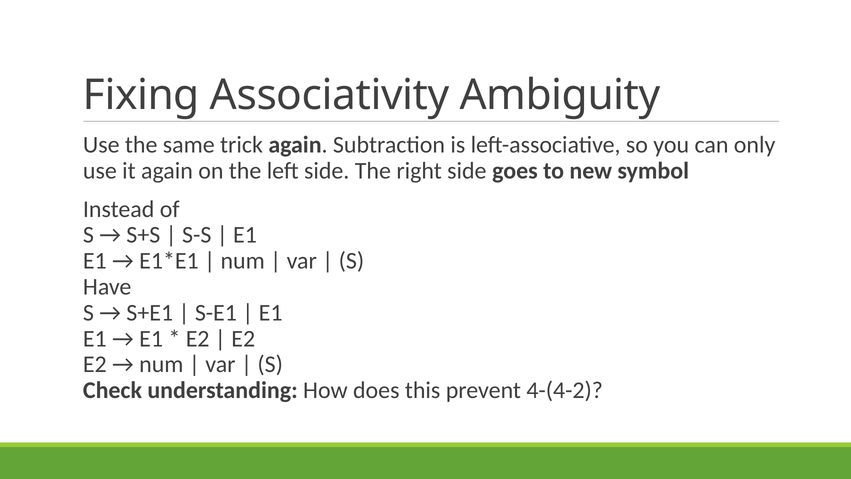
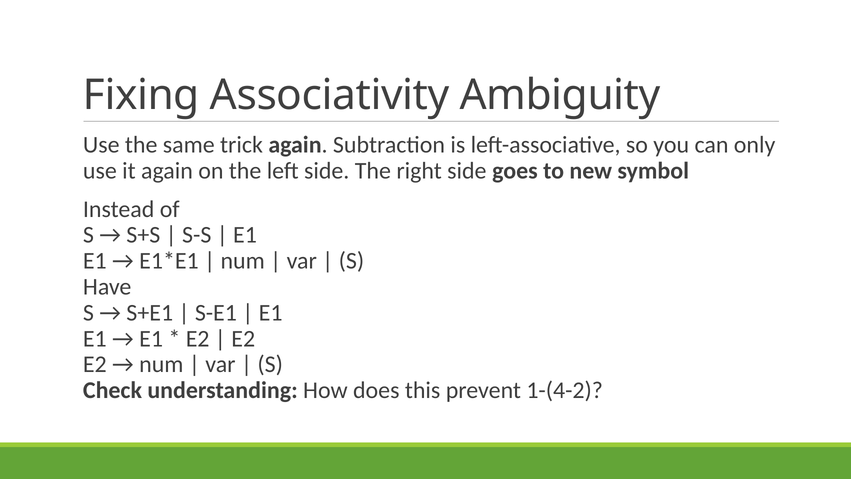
4-(4-2: 4-(4-2 -> 1-(4-2 (565, 390)
